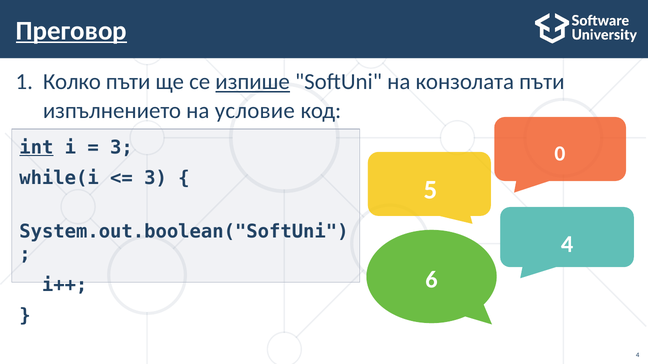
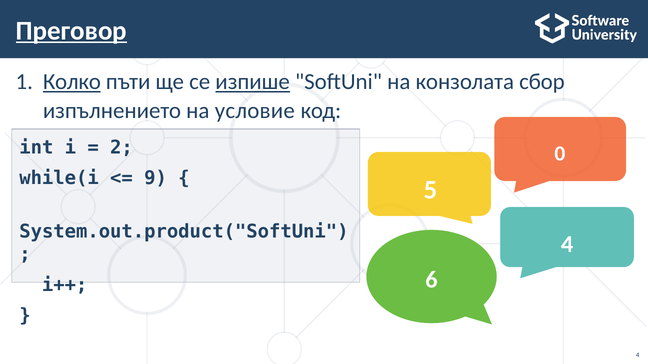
Колко underline: none -> present (72, 82)
конзолата пъти: пъти -> сбор (542, 82)
int underline: present -> none (36, 148)
3: 3 -> 2 (121, 148)
3: 3 -> 9 (156, 178)
System.out.boolean("SoftUni: System.out.boolean("SoftUni -> System.out.product("SoftUni (184, 232)
